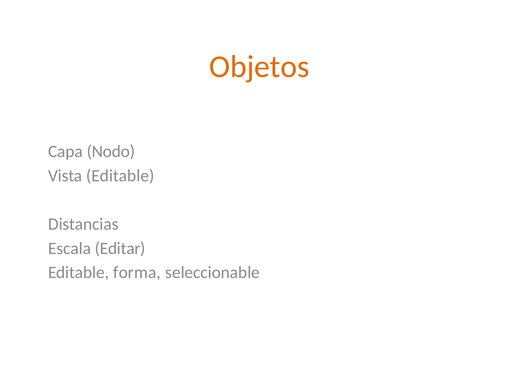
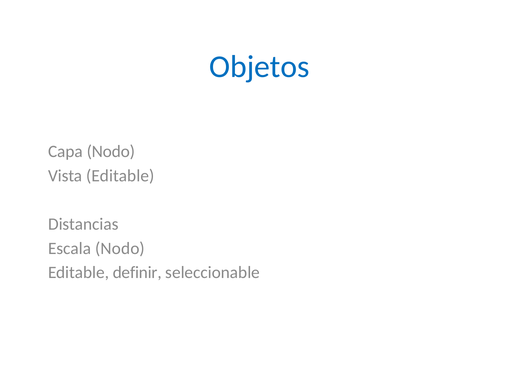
Objetos colour: orange -> blue (259, 67)
Escala Editar: Editar -> Nodo (120, 248)
forma: forma -> definir (137, 273)
